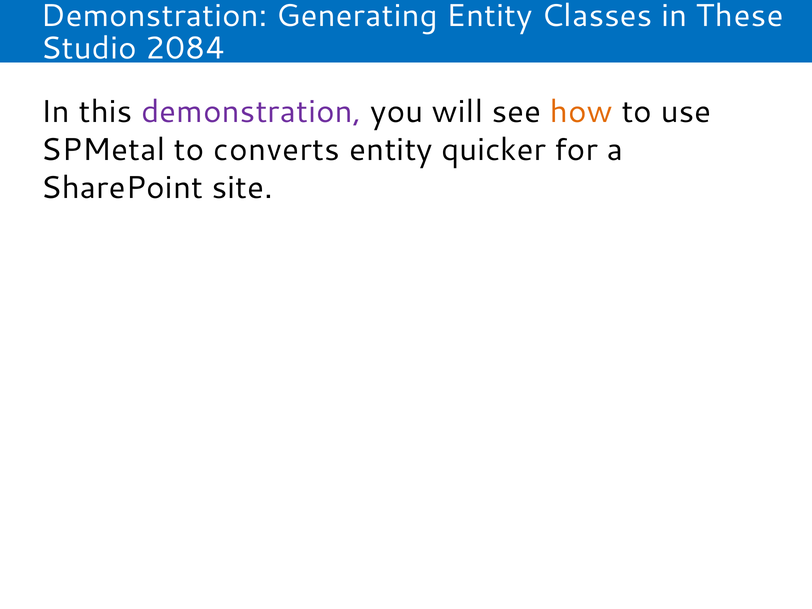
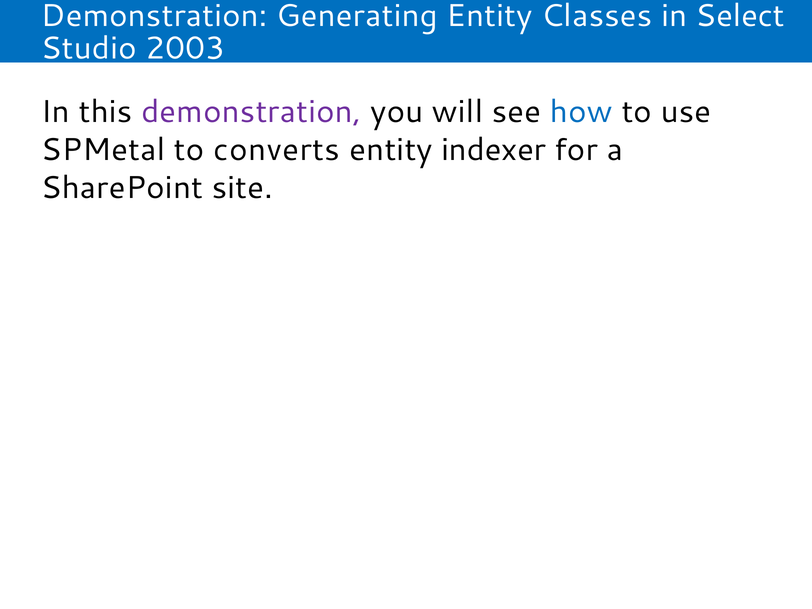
These: These -> Select (740, 16)
2084: 2084 -> 2003 (185, 48)
how colour: orange -> blue (581, 112)
quicker: quicker -> indexer (494, 150)
